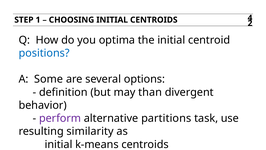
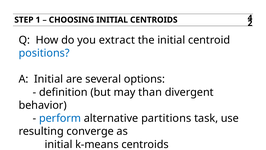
optima: optima -> extract (117, 40)
A Some: Some -> Initial (49, 79)
perform colour: purple -> blue (60, 118)
similarity: similarity -> converge (90, 131)
